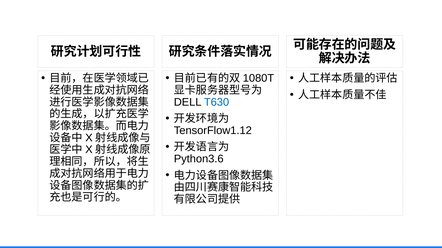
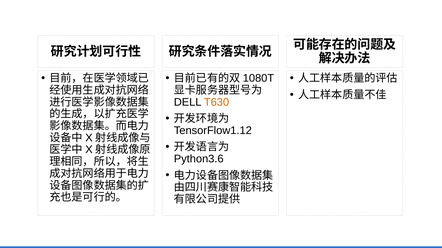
T630 colour: blue -> orange (217, 102)
